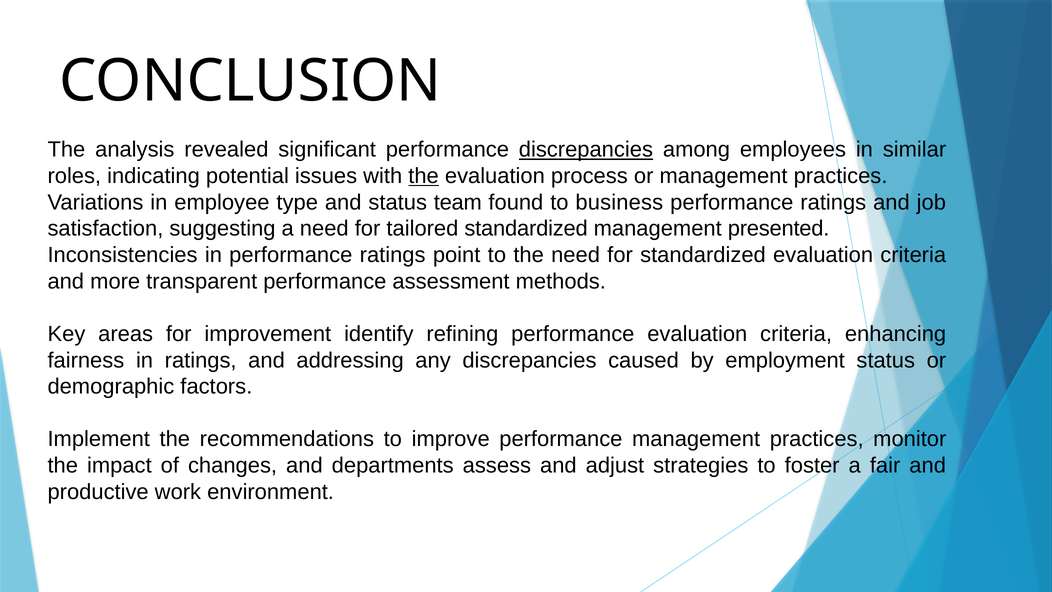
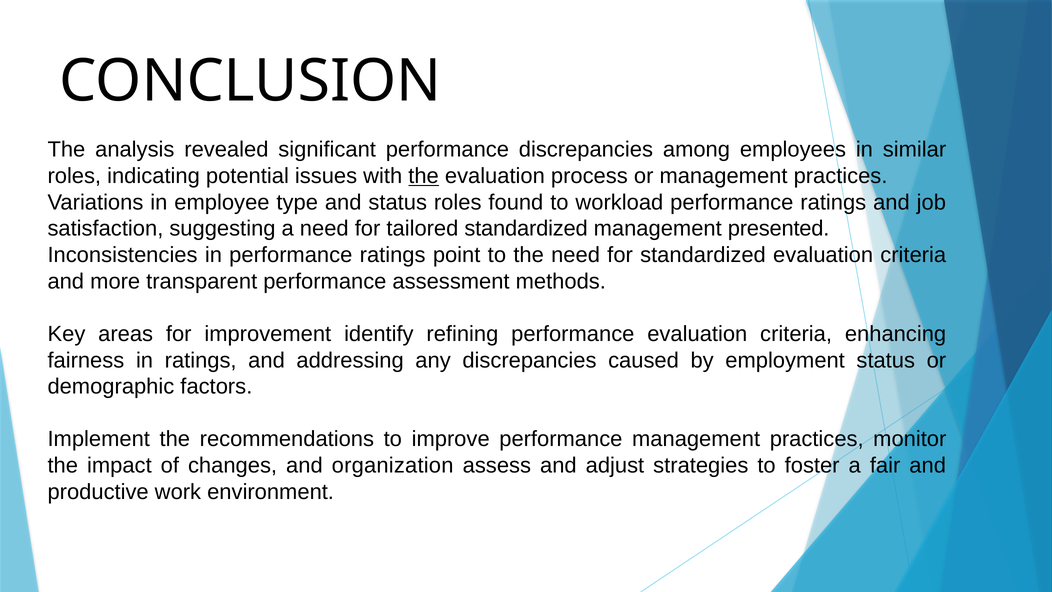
discrepancies underline: present -> none (586, 150)
status team: team -> roles (458, 202)
business: business -> workload (619, 202)
departments: departments -> organization (393, 465)
